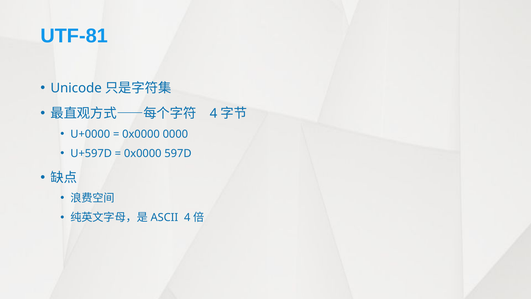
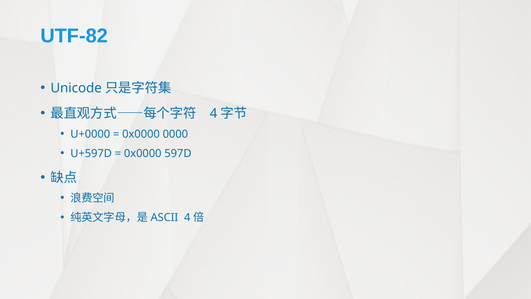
UTF-81: UTF-81 -> UTF-82 (74, 36)
